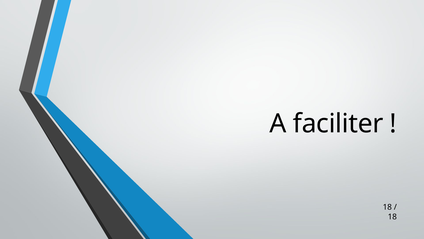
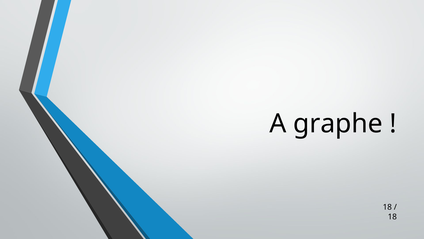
faciliter: faciliter -> graphe (338, 123)
